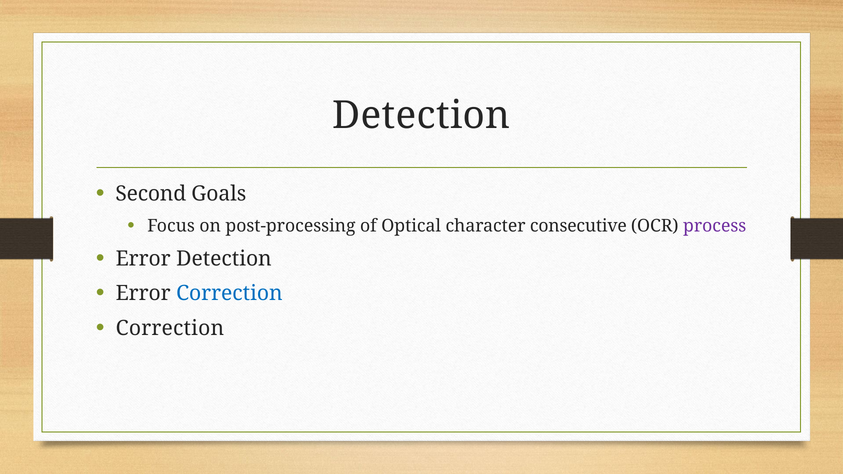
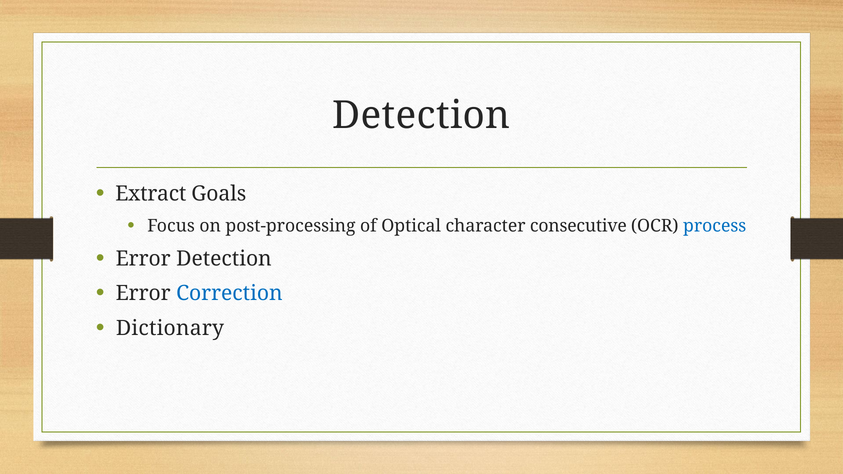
Second: Second -> Extract (151, 194)
process colour: purple -> blue (715, 226)
Correction: Correction -> Dictionary (170, 328)
